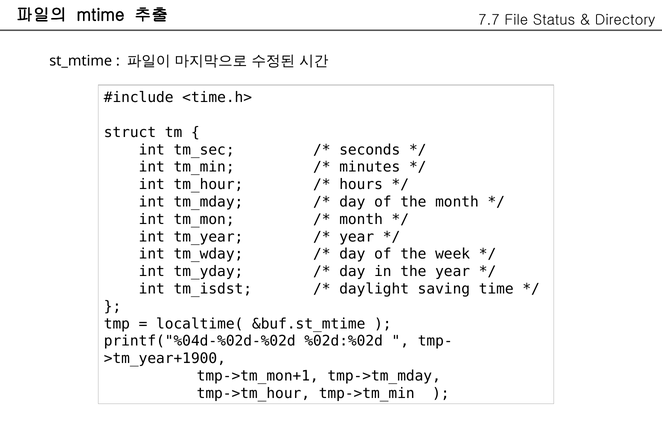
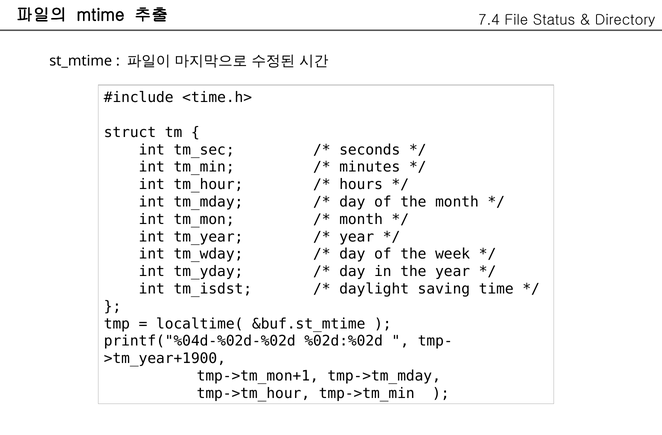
7.7: 7.7 -> 7.4 (489, 20)
